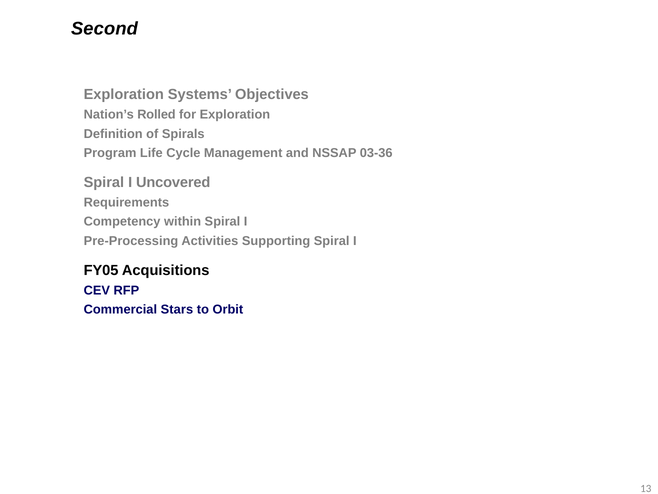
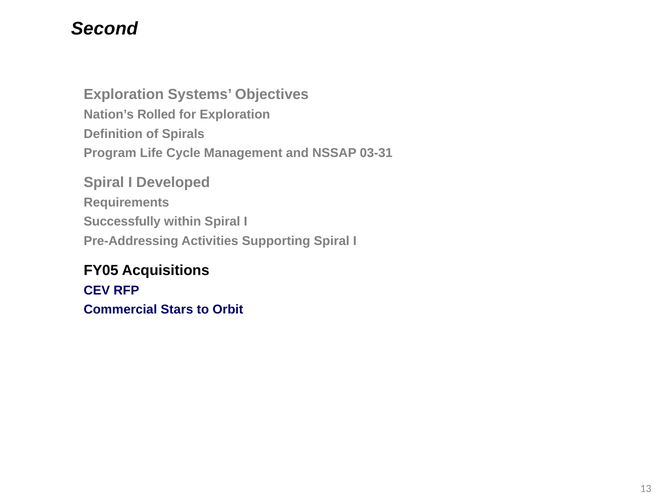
03-36: 03-36 -> 03-31 (376, 153)
Uncovered: Uncovered -> Developed (173, 182)
Competency: Competency -> Successfully (122, 222)
Pre-Processing: Pre-Processing -> Pre-Addressing (131, 241)
